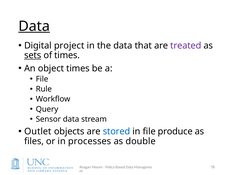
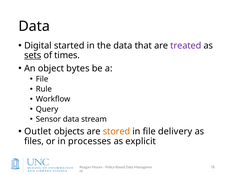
Data underline: present -> none (34, 26)
project: project -> started (69, 45)
object times: times -> bytes (78, 68)
stored colour: blue -> orange (117, 131)
produce: produce -> delivery (175, 131)
double: double -> explicit (141, 141)
